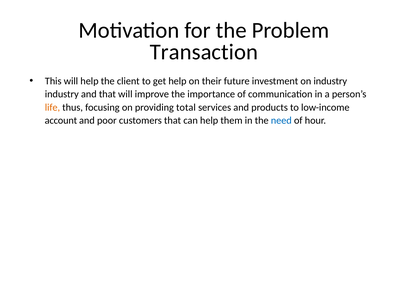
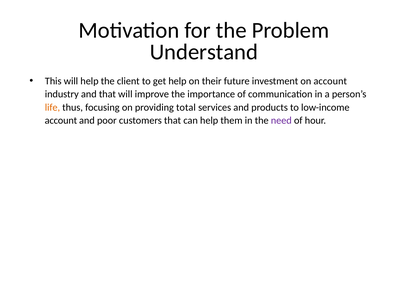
Transaction: Transaction -> Understand (204, 52)
on industry: industry -> account (330, 81)
need colour: blue -> purple (281, 120)
